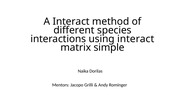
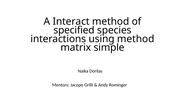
different: different -> specified (74, 30)
using interact: interact -> method (136, 39)
